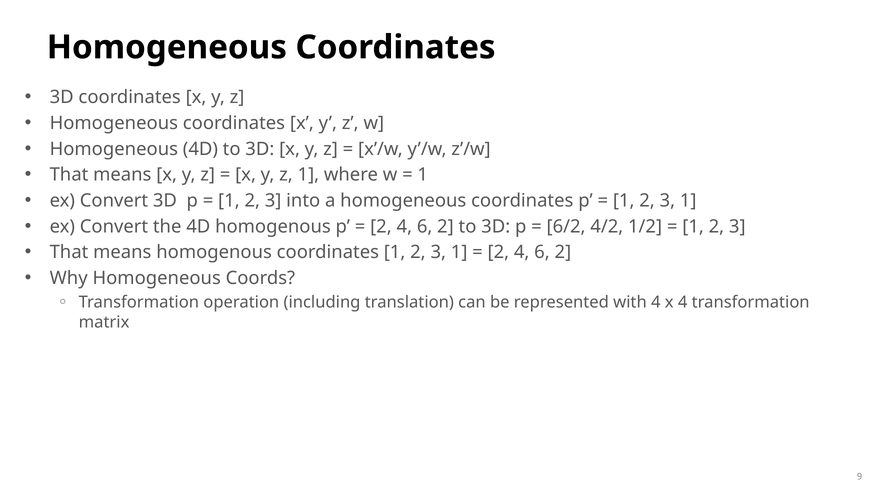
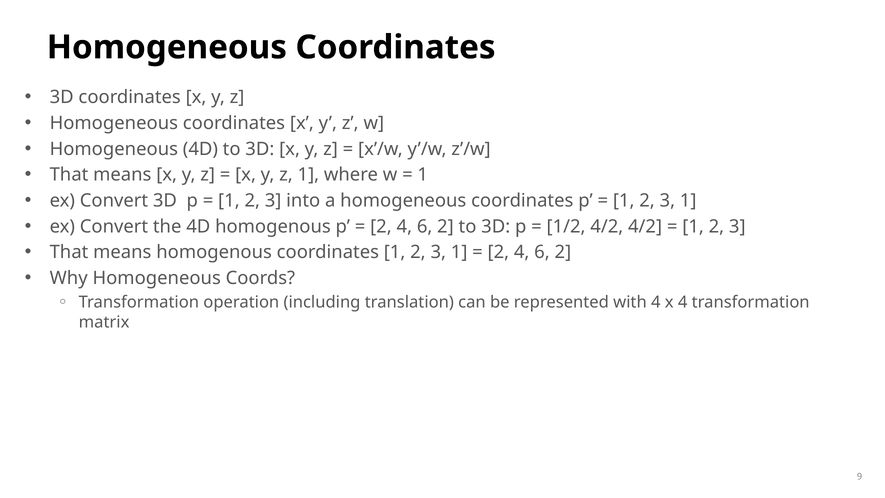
6/2: 6/2 -> 1/2 (566, 226)
4/2 1/2: 1/2 -> 4/2 (645, 226)
